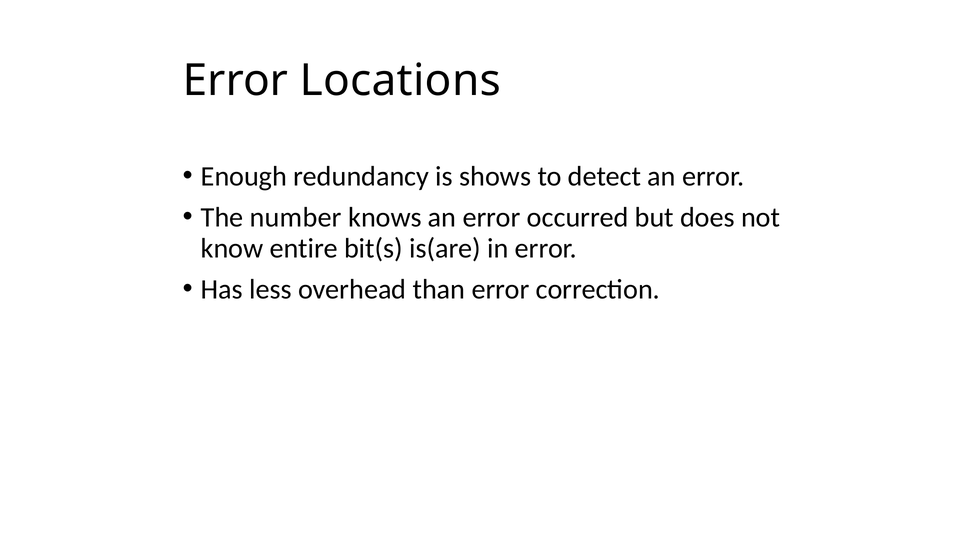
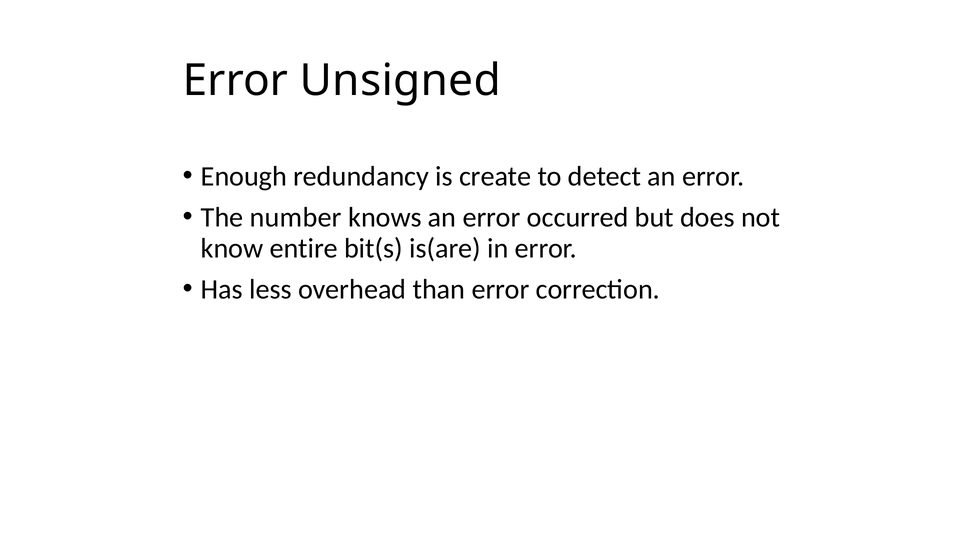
Locations: Locations -> Unsigned (400, 81)
shows: shows -> create (495, 176)
